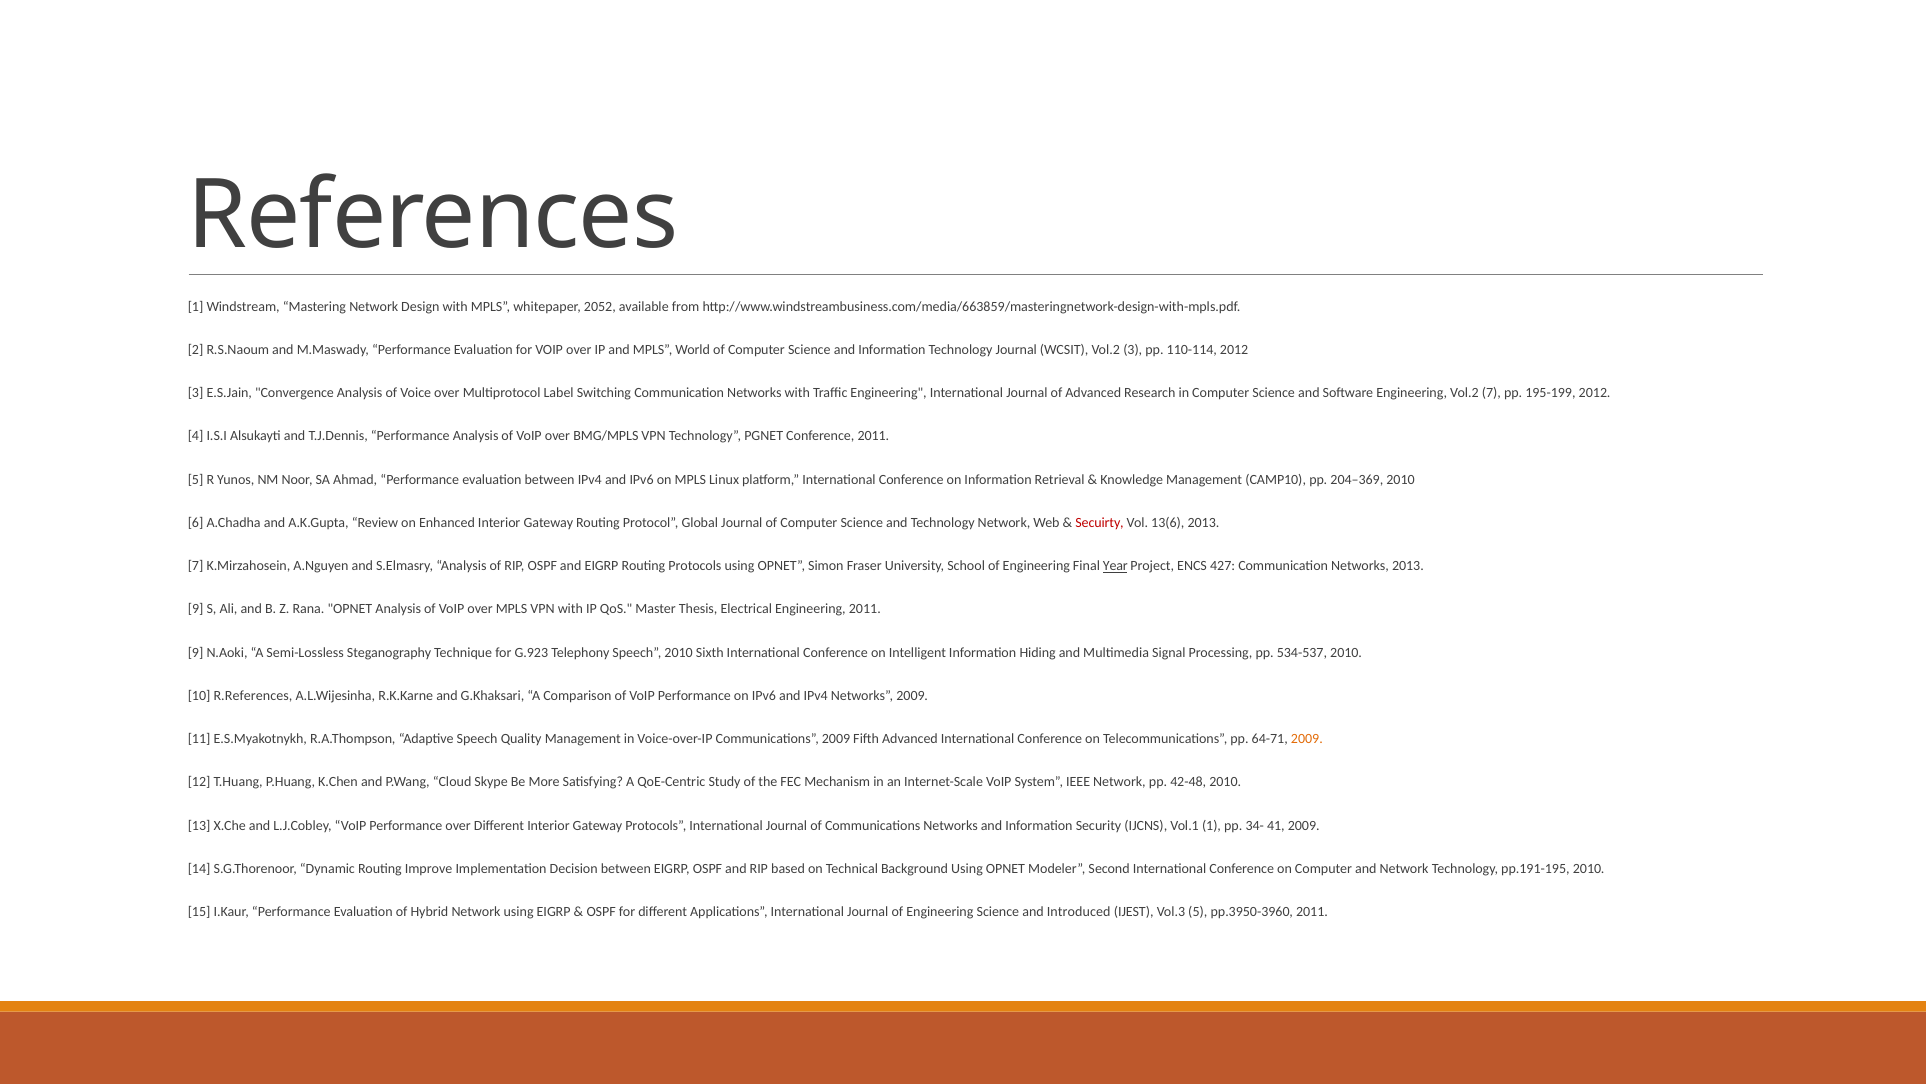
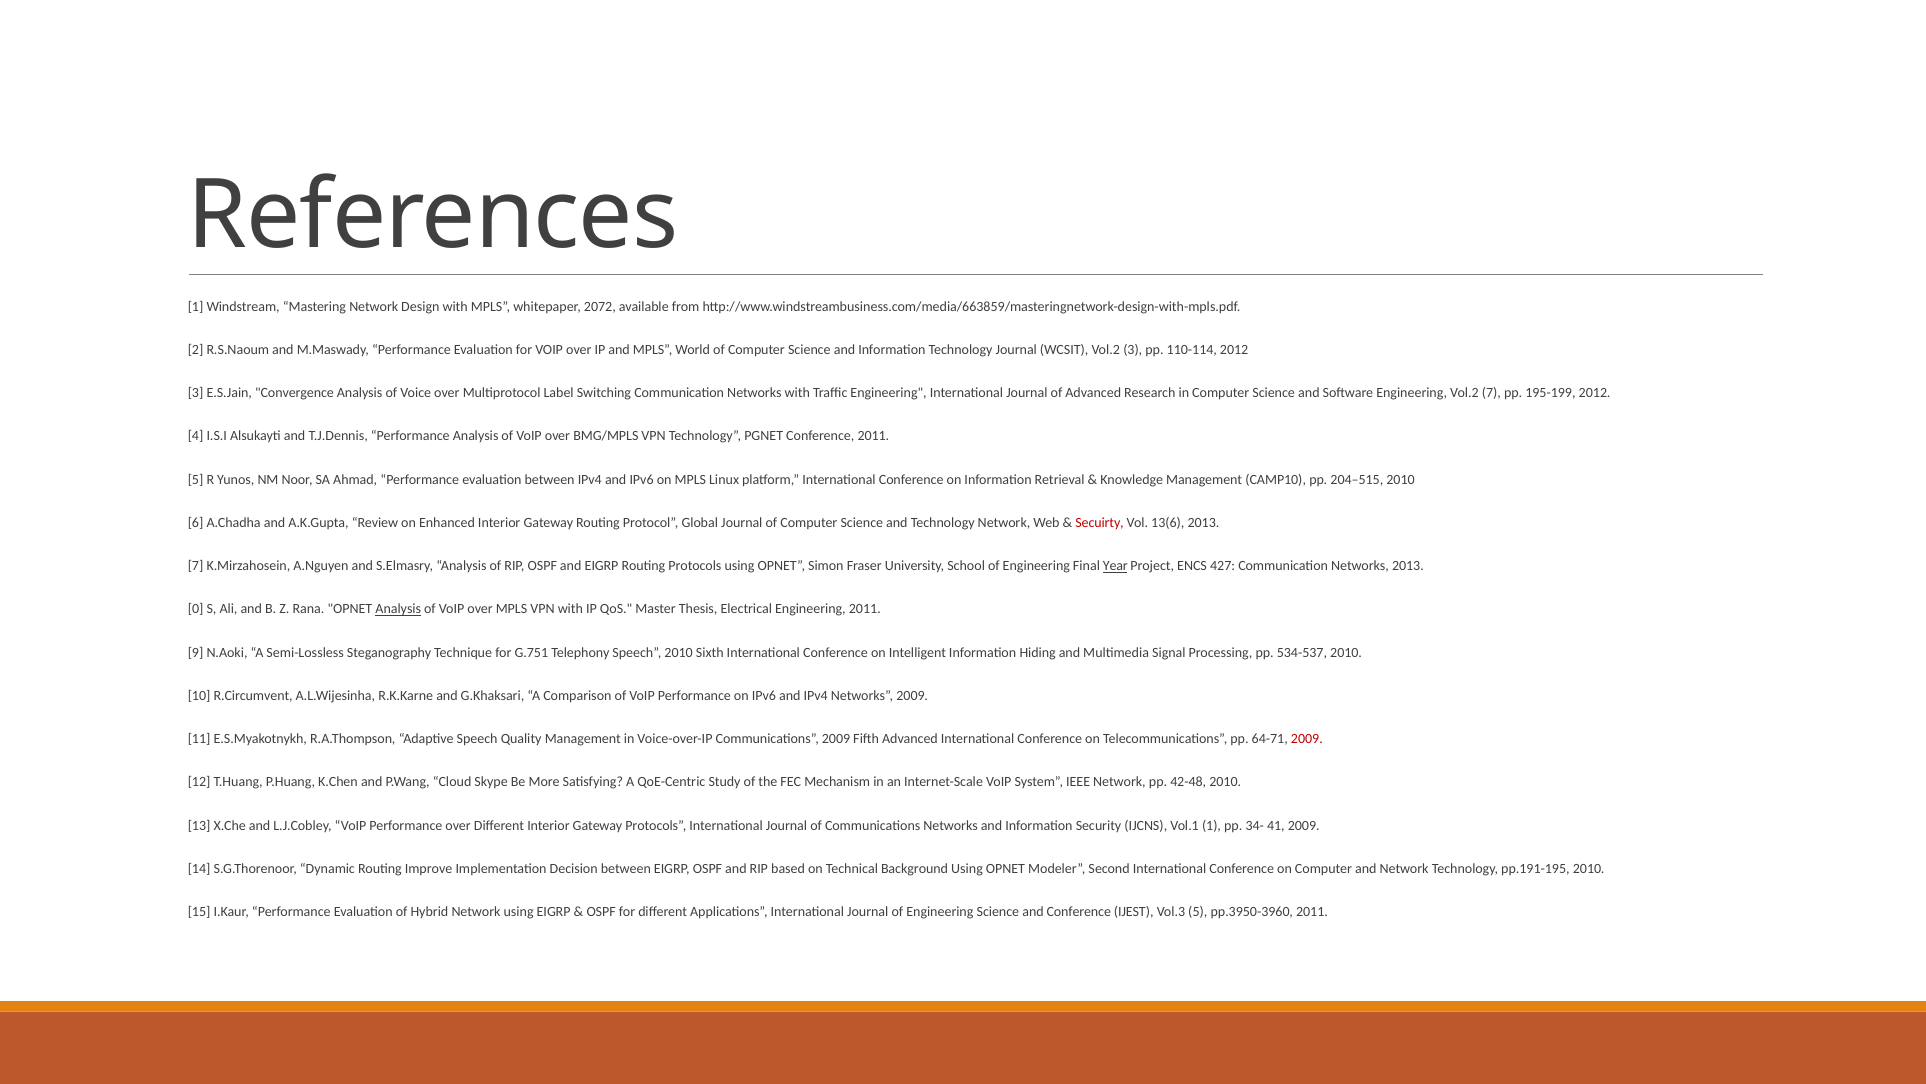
2052: 2052 -> 2072 (600, 306)
204–369: 204–369 -> 204–515 (1357, 479)
9: 9 -> 0 (196, 609)
Analysis underline: none -> present (398, 609)
G.923: G.923 -> G.751 (531, 652)
R.References: R.References -> R.Circumvent (253, 695)
2009 colour: orange -> red (1307, 738)
and Introduced: Introduced -> Conference (1079, 911)
